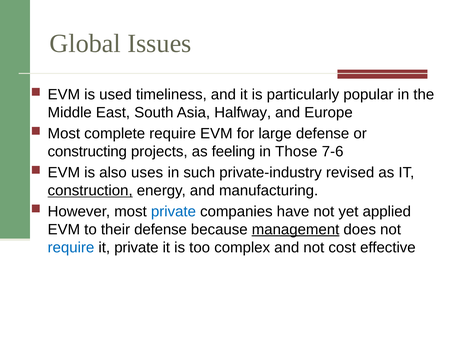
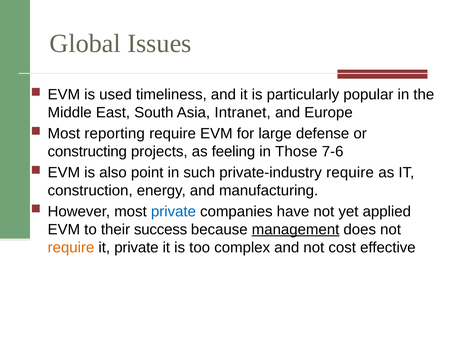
Halfway: Halfway -> Intranet (243, 113)
complete: complete -> reporting (115, 134)
uses: uses -> point (147, 173)
private-industry revised: revised -> require (350, 173)
construction underline: present -> none (90, 191)
their defense: defense -> success (161, 230)
require colour: blue -> orange (71, 248)
